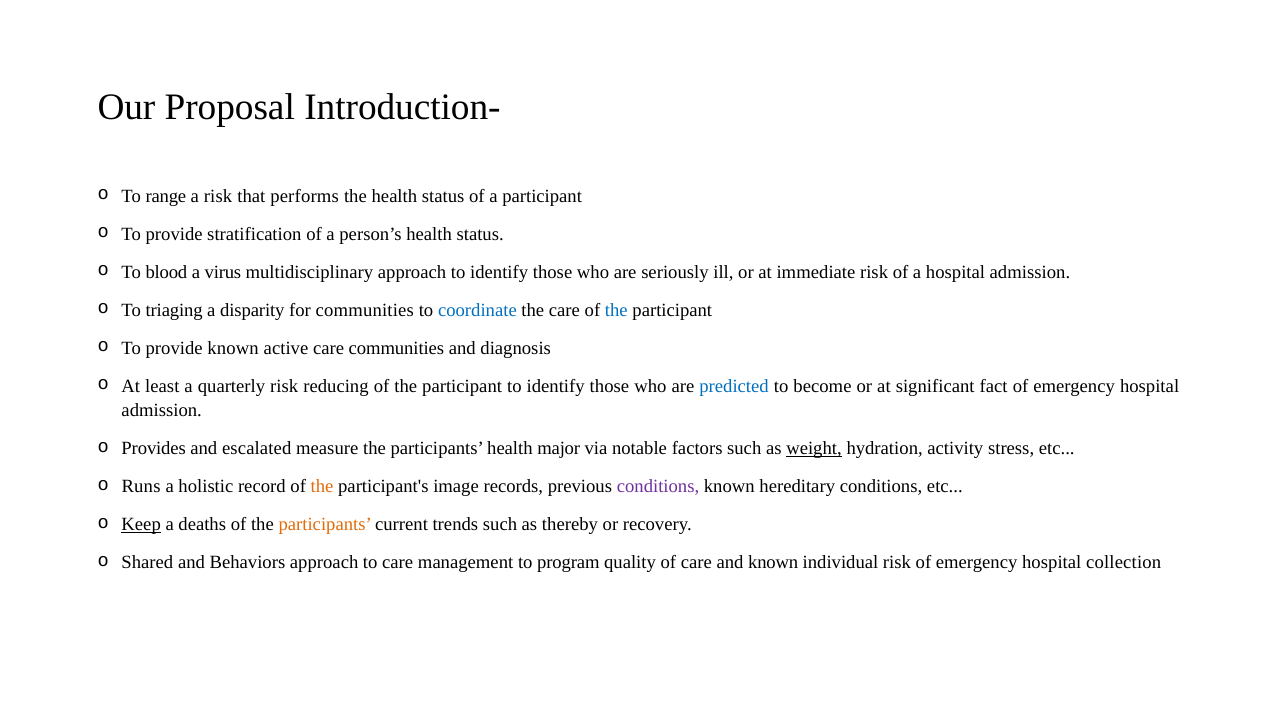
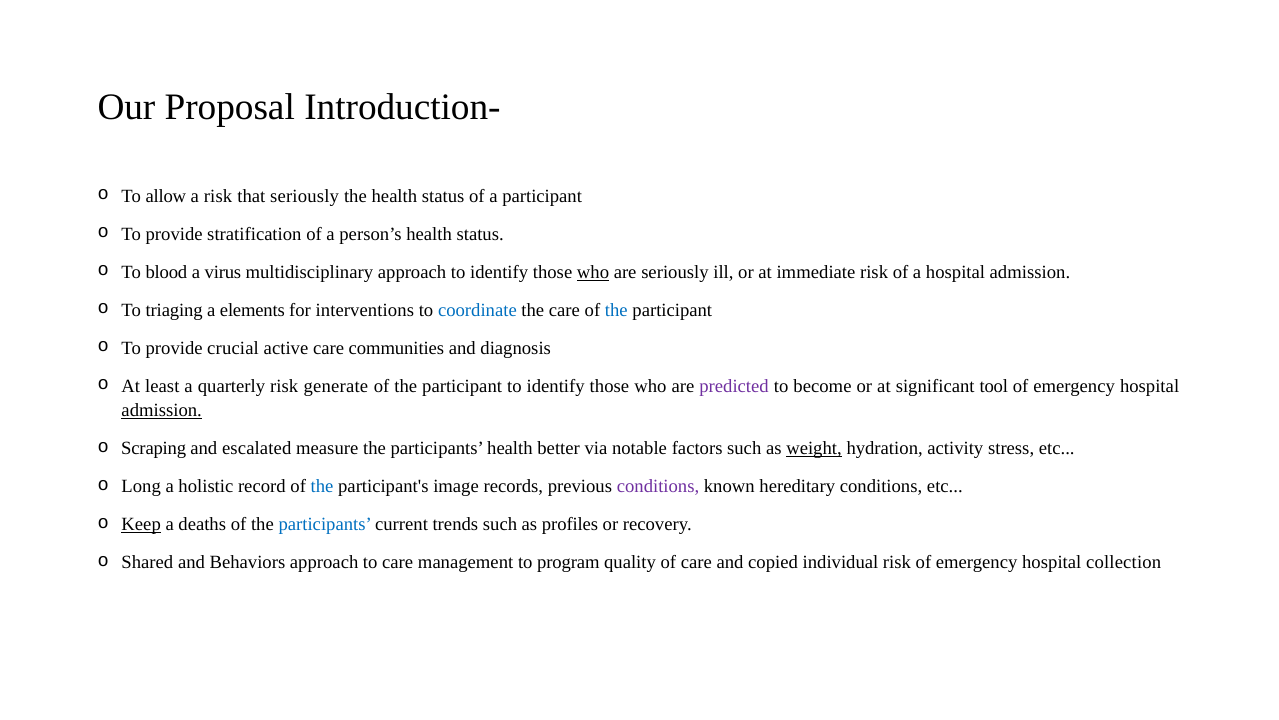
range: range -> allow (166, 196)
that performs: performs -> seriously (305, 196)
who underline: none -> present (593, 272)
disparity: disparity -> elements (252, 310)
for communities: communities -> interventions (365, 310)
provide known: known -> crucial (233, 348)
reducing: reducing -> generate (336, 386)
predicted colour: blue -> purple (734, 386)
fact: fact -> tool (994, 386)
admission underline: none -> present (162, 411)
Provides: Provides -> Scraping (154, 448)
major: major -> better (559, 448)
Runs: Runs -> Long (141, 486)
the colour: orange -> blue (322, 486)
participants colour: orange -> blue (325, 524)
thereby: thereby -> profiles (570, 524)
and known: known -> copied (773, 562)
